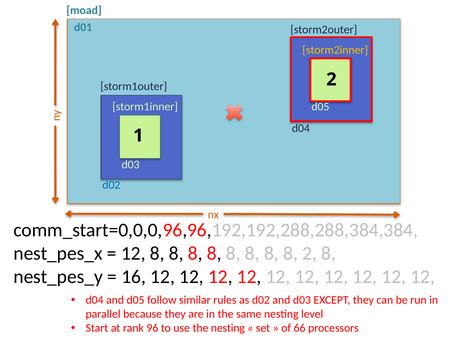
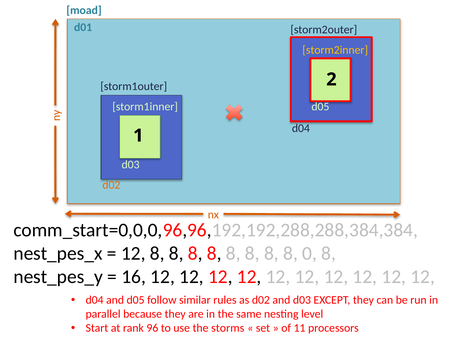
d02 colour: blue -> orange (111, 185)
8 2: 2 -> 0 (310, 253)
the nesting: nesting -> storms (228, 328)
66: 66 -> 11 (300, 328)
